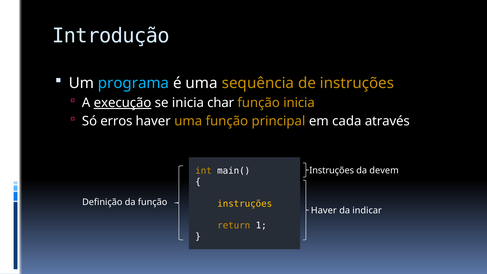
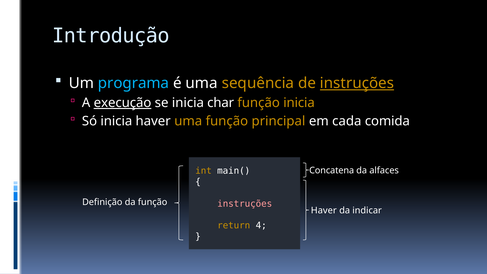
instruções underline: none -> present (357, 83)
Só erros: erros -> inicia (116, 121)
através: através -> comida (387, 121)
Instruções: Instruções -> Concatena (332, 171)
devem: devem -> alfaces (384, 171)
instruções colour: yellow -> pink (245, 204)
1: 1 -> 4 (261, 226)
